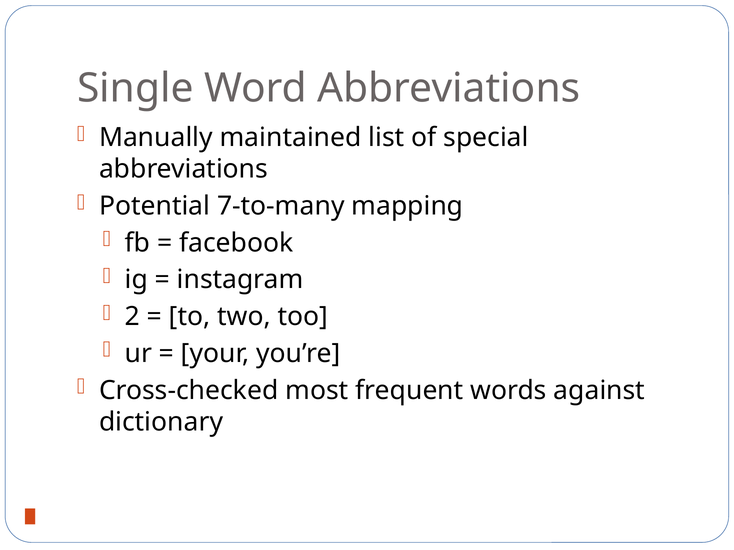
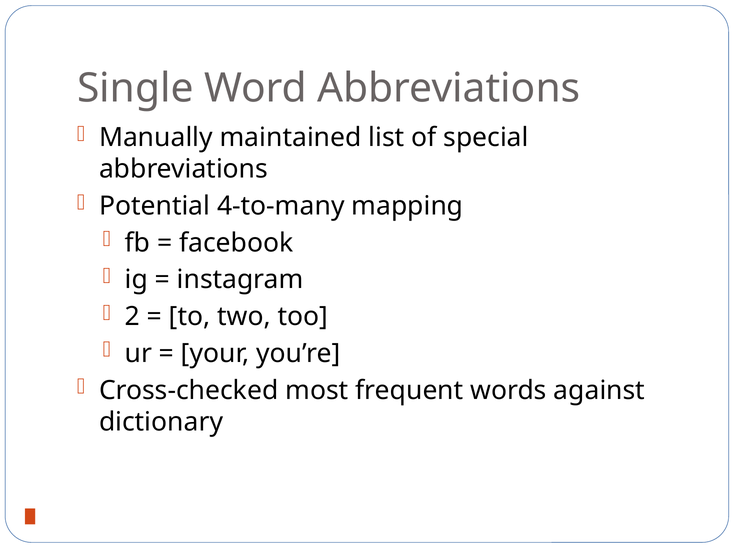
7-to-many: 7-to-many -> 4-to-many (281, 206)
